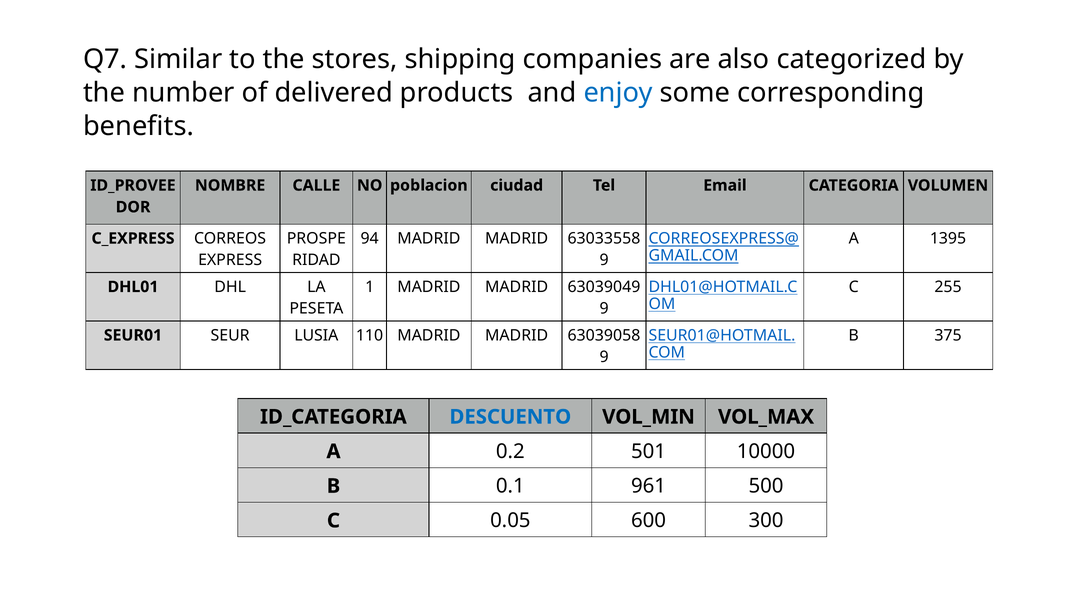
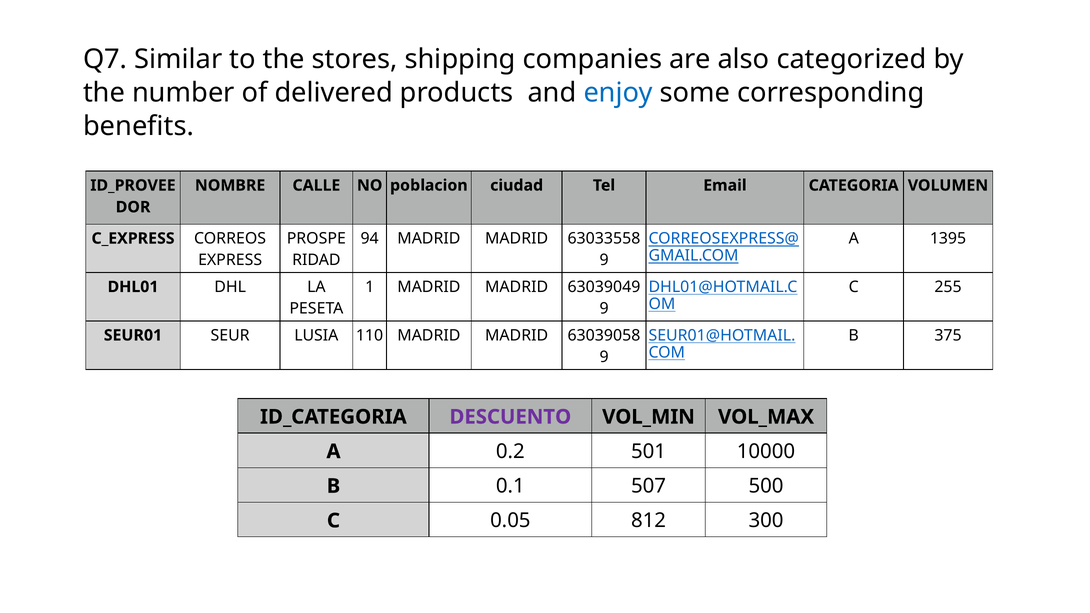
DESCUENTO colour: blue -> purple (510, 417)
961: 961 -> 507 (649, 486)
600: 600 -> 812 (649, 521)
